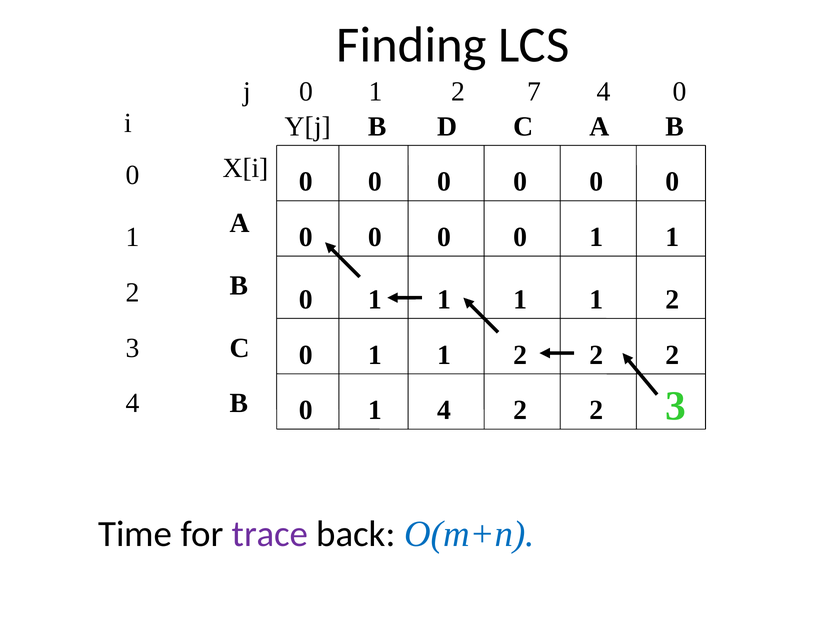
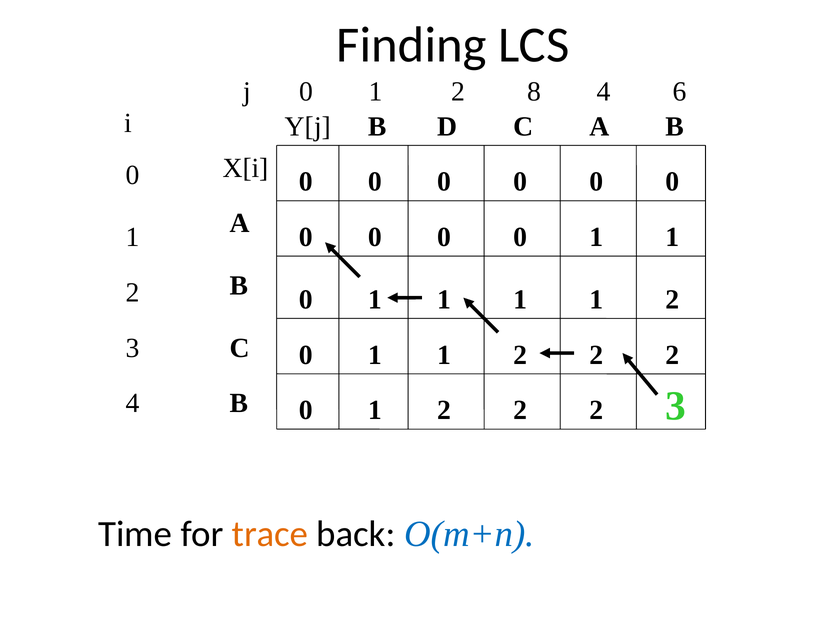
7: 7 -> 8 (534, 92)
4 0: 0 -> 6 (680, 92)
4: 4 -> 2 (444, 410)
trace colour: purple -> orange (270, 534)
